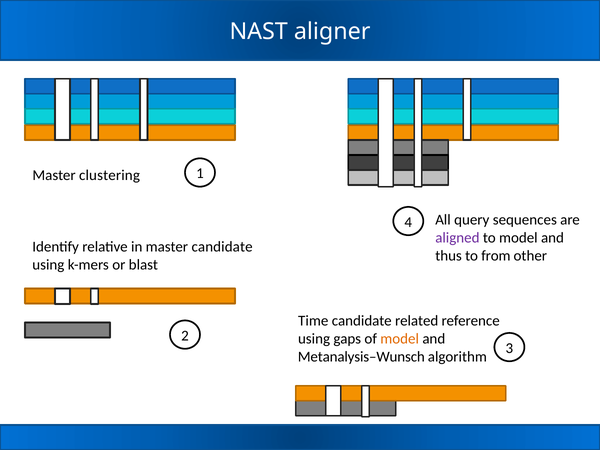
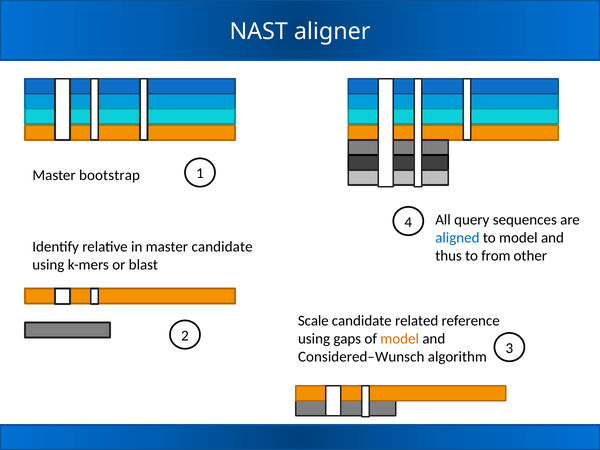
clustering: clustering -> bootstrap (109, 175)
aligned colour: purple -> blue (457, 238)
Time: Time -> Scale (313, 321)
Metanalysis–Wunsch: Metanalysis–Wunsch -> Considered–Wunsch (361, 357)
